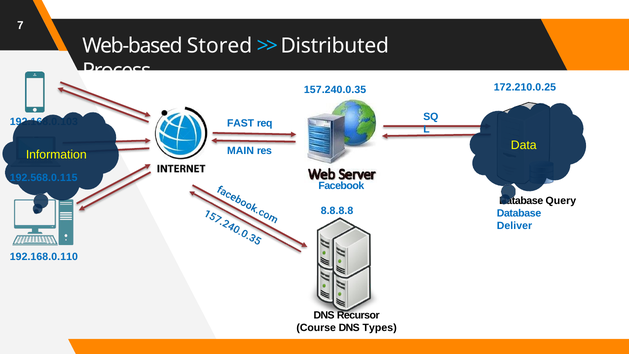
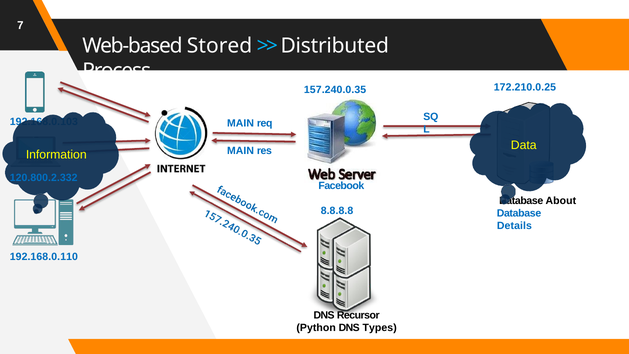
FAST: FAST -> MAIN (241, 123)
192.568.0.115: 192.568.0.115 -> 120.800.2.332 (44, 177)
Query: Query -> About (561, 201)
Deliver: Deliver -> Details (514, 226)
Course: Course -> Python (316, 328)
